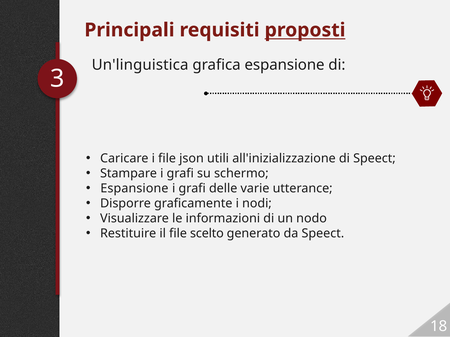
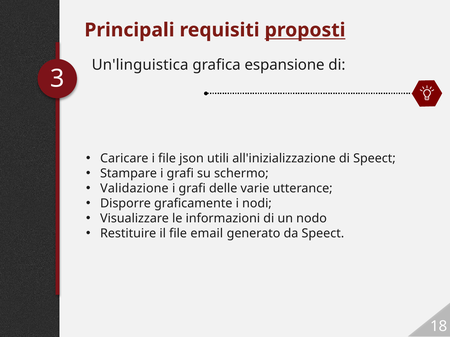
Espansione: Espansione -> Validazione (134, 189)
scelto: scelto -> email (207, 234)
